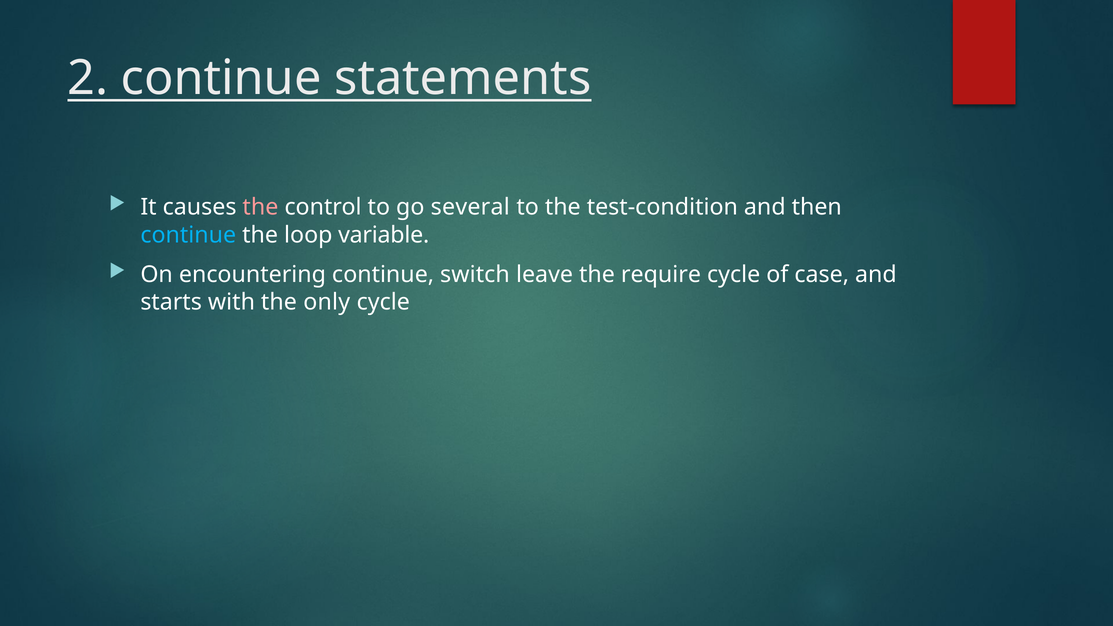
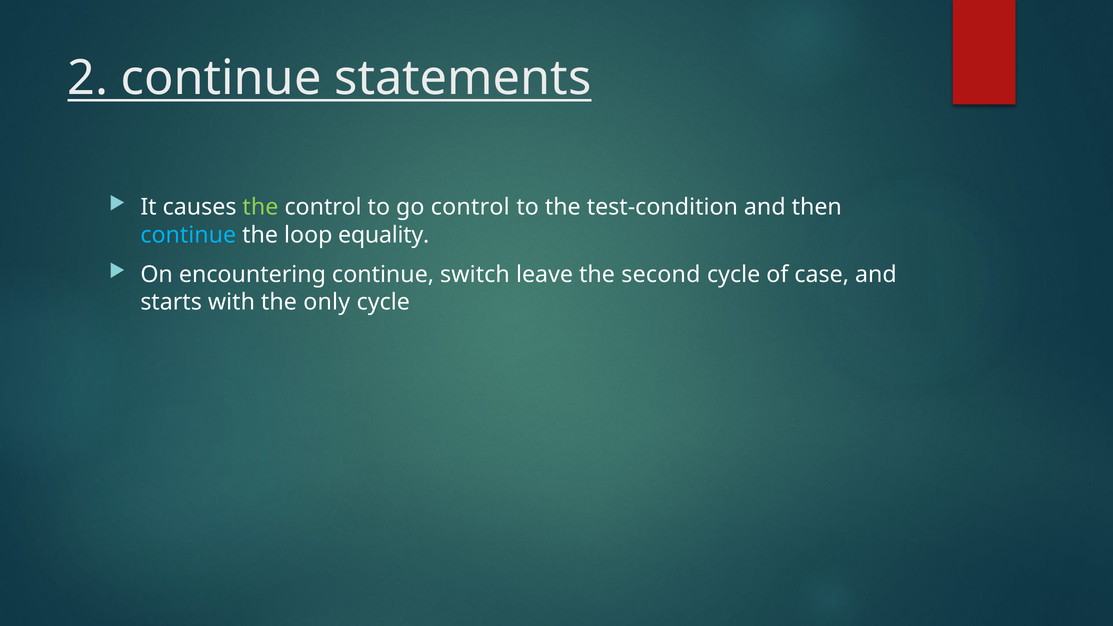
the colour: pink -> light green (260, 207)
go several: several -> control (470, 207)
variable: variable -> equality (384, 235)
require: require -> second (661, 274)
